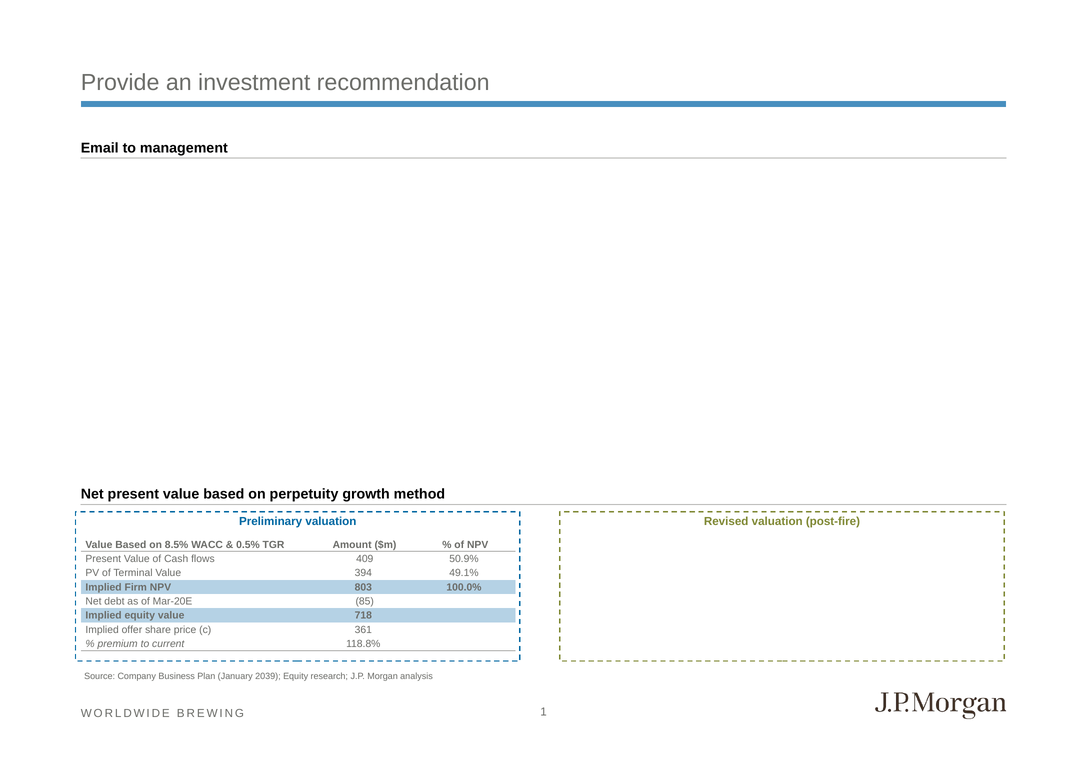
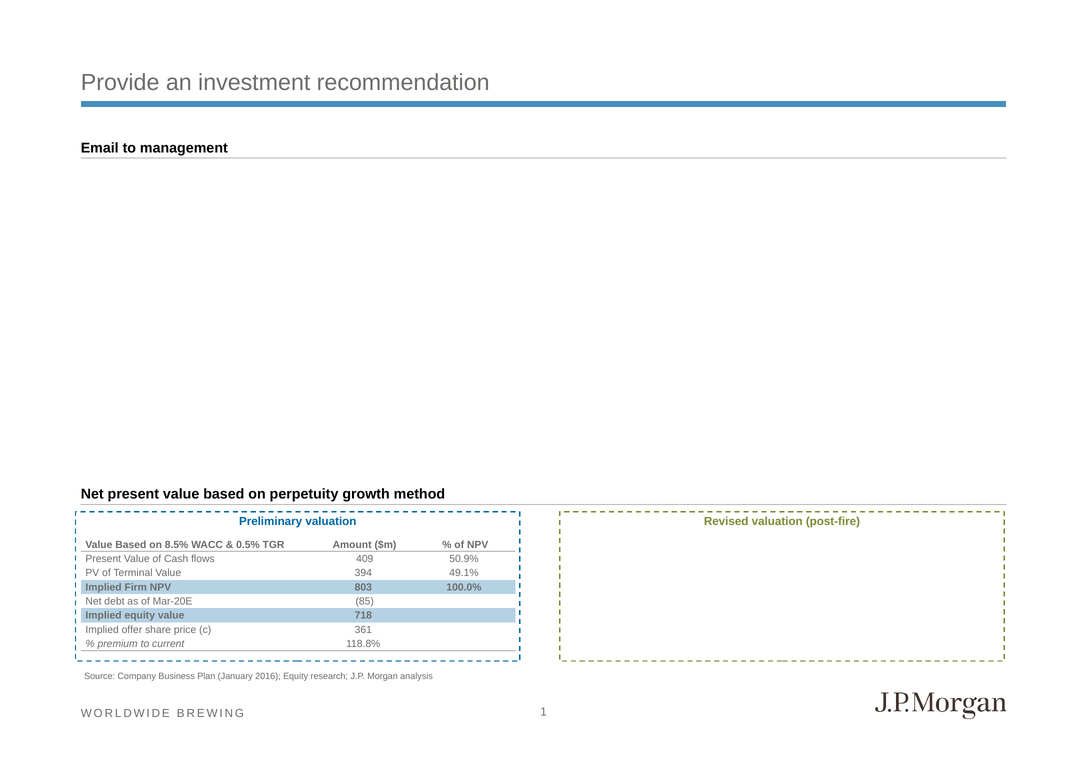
2039: 2039 -> 2016 (268, 677)
